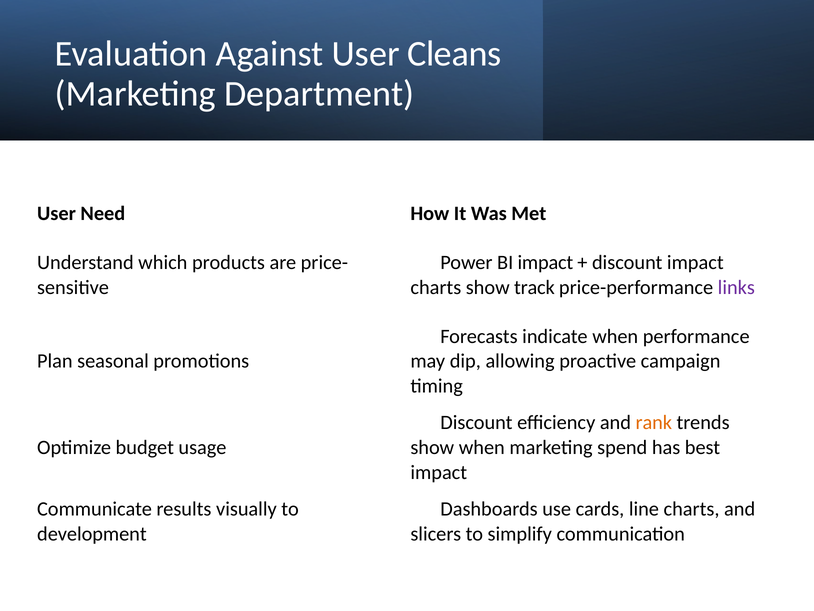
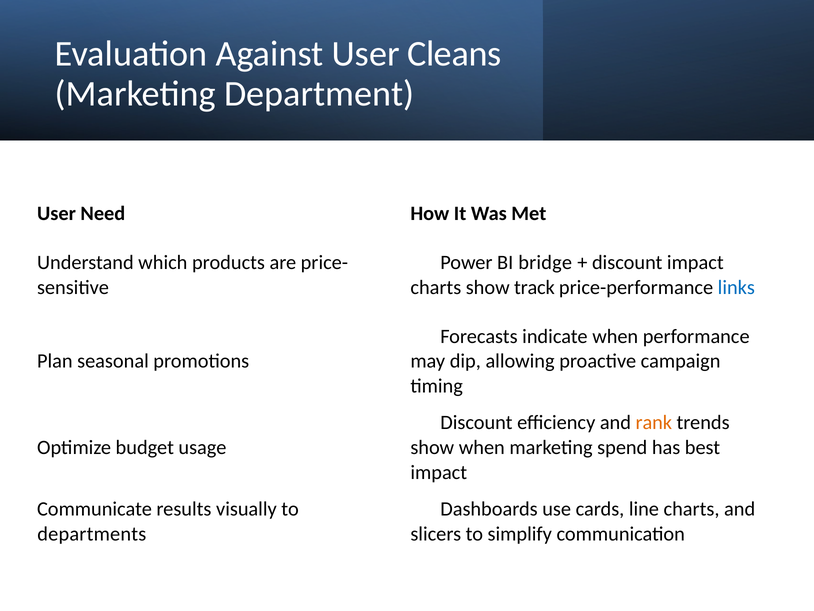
BI impact: impact -> bridge (545, 262)
links colour: purple -> blue (736, 287)
development: development -> departments (92, 533)
